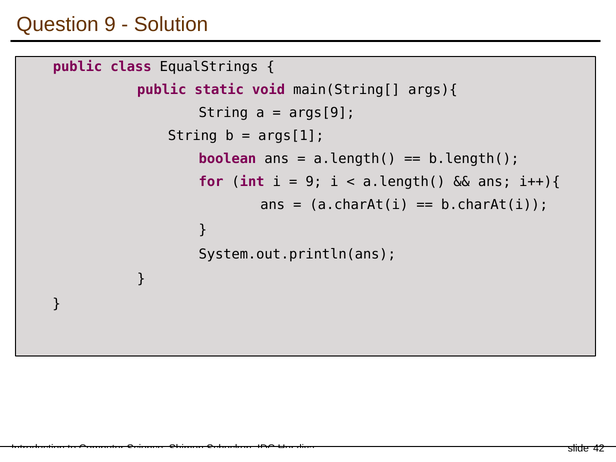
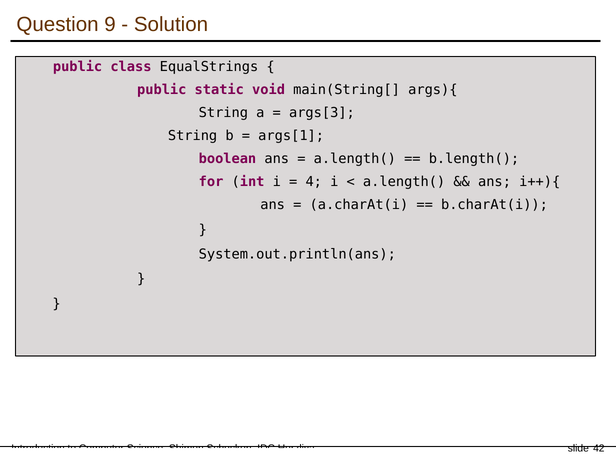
args[9: args[9 -> args[3 (322, 113)
9: 9 -> 4 (314, 182)
